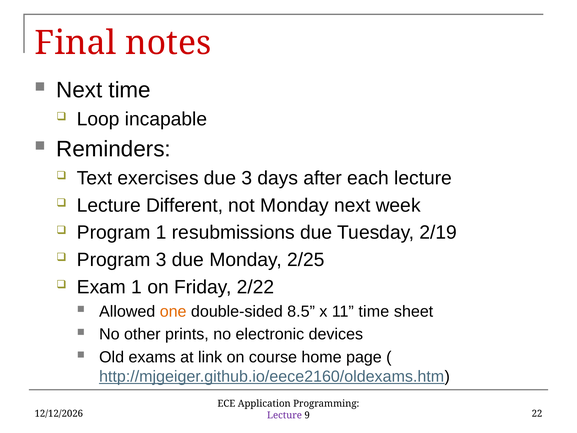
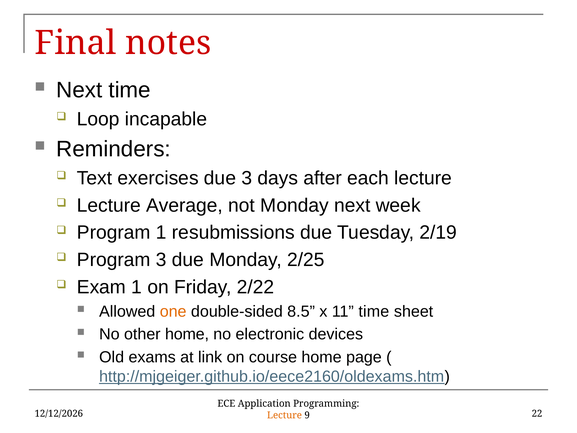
Different: Different -> Average (184, 205)
other prints: prints -> home (187, 334)
Lecture colour: purple -> orange (284, 415)
